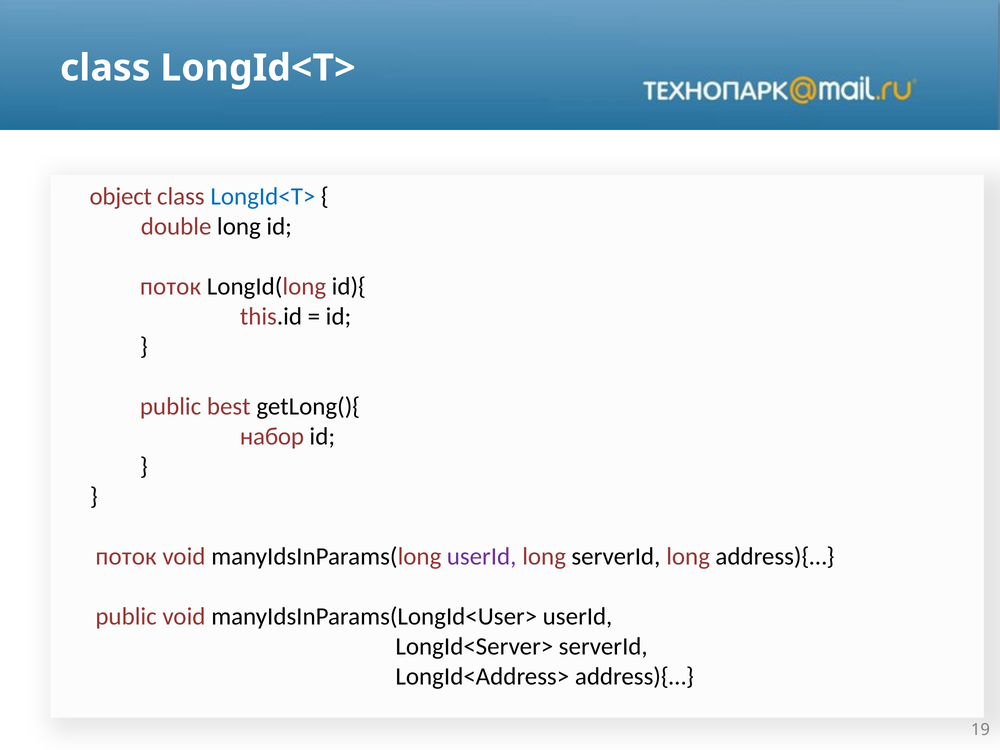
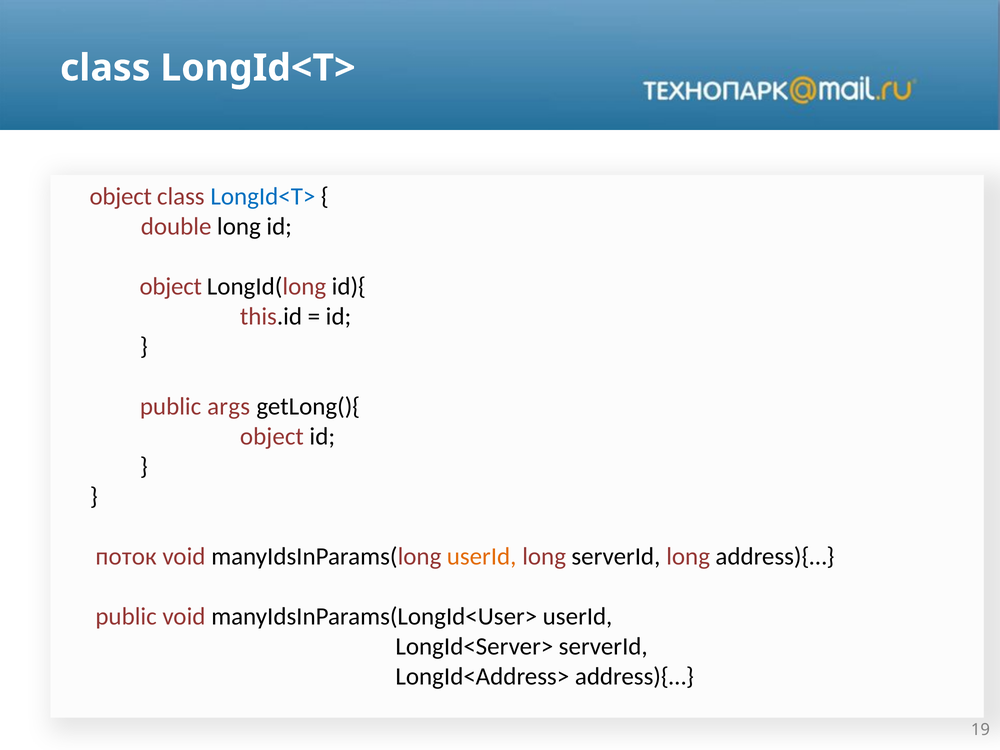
поток: поток -> object (171, 287)
best: best -> args (229, 407)
набор: набор -> object (272, 437)
userId colour: purple -> orange (482, 557)
